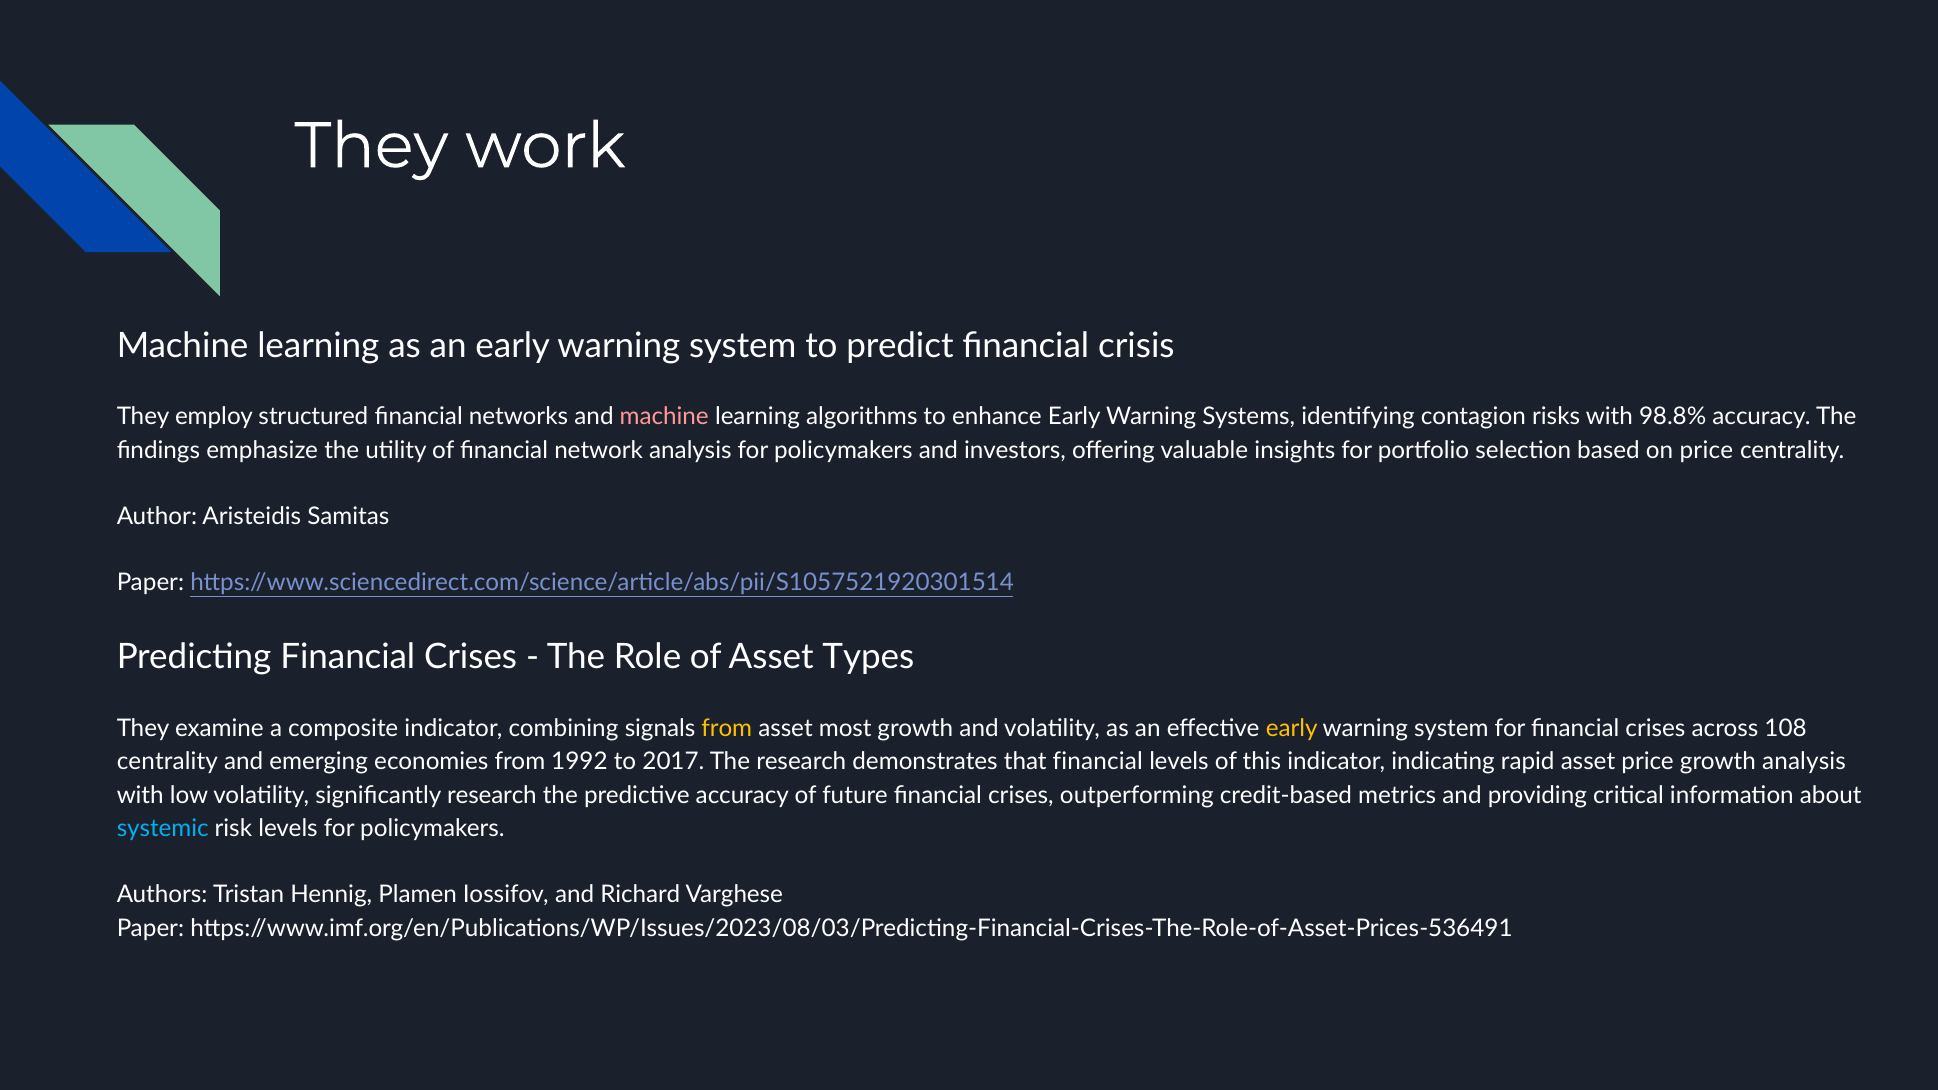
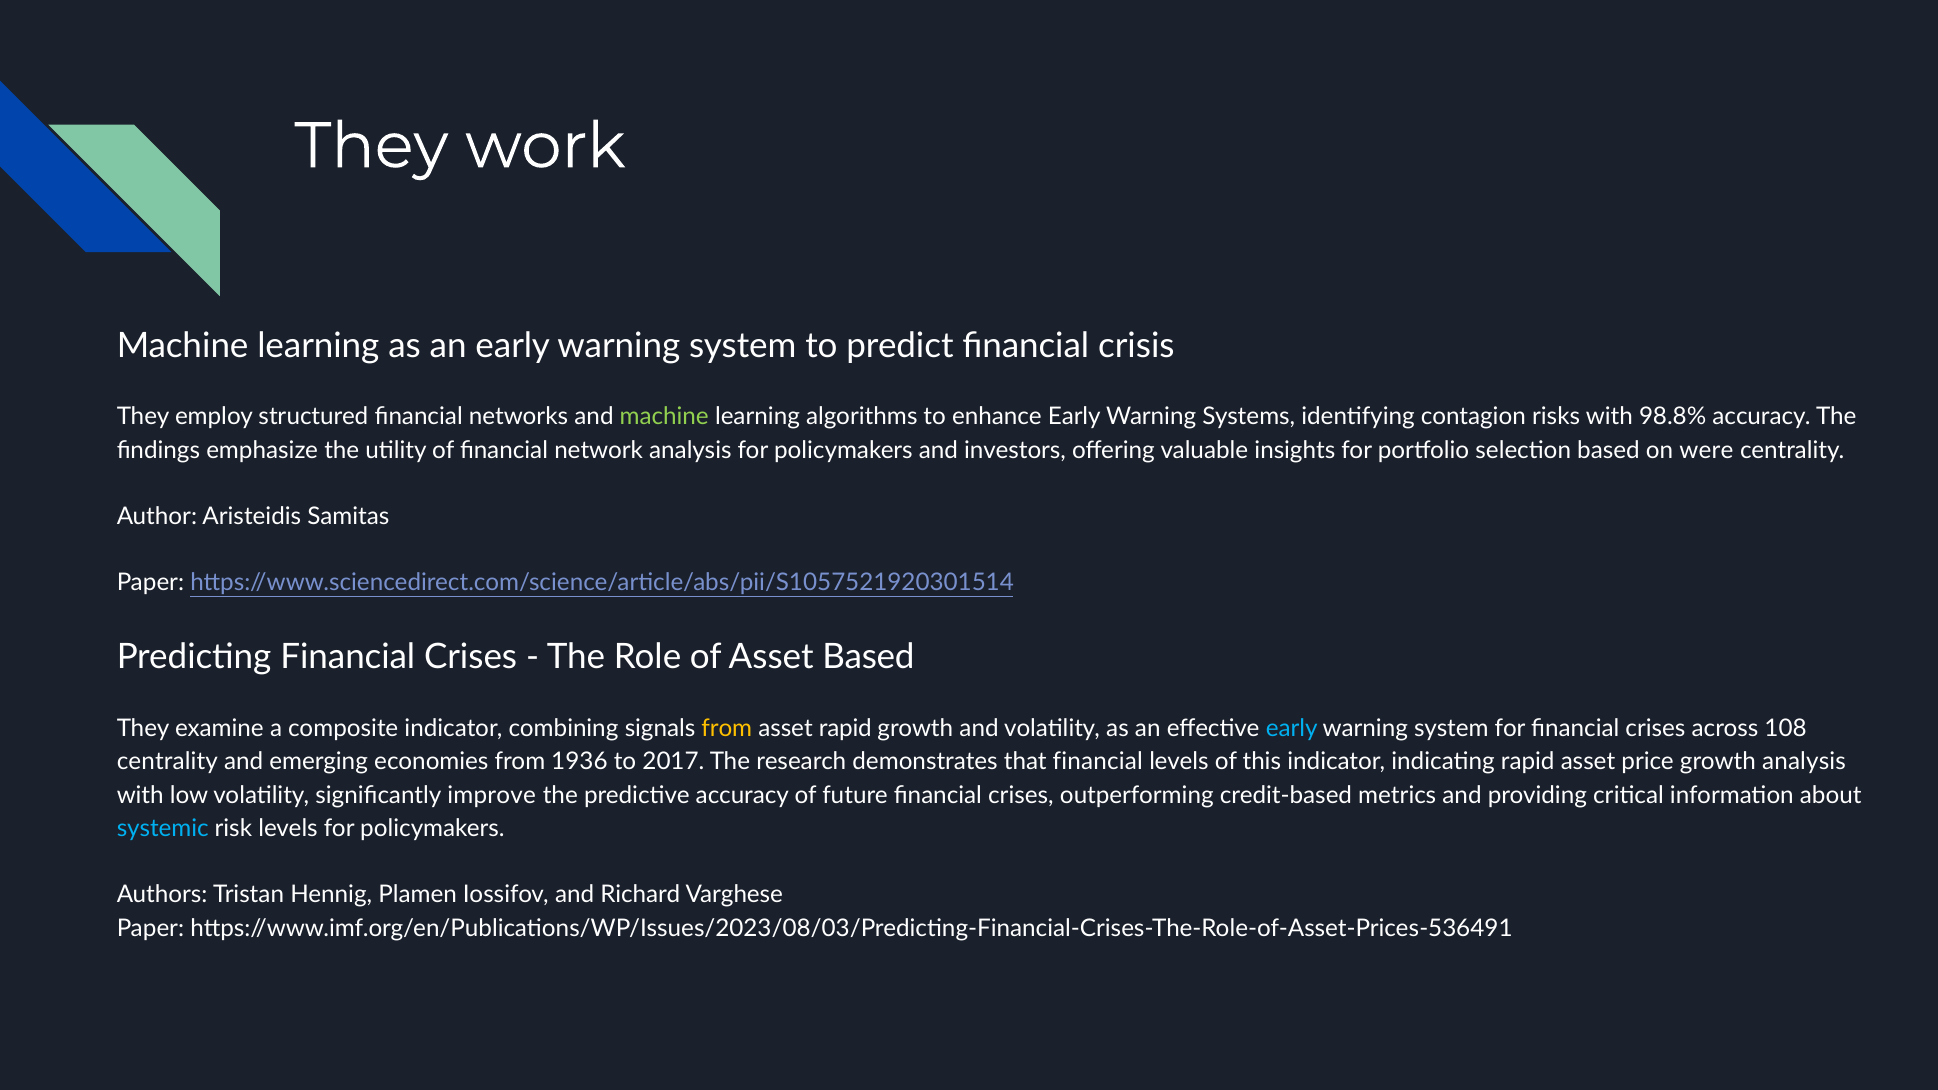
machine colour: pink -> light green (664, 417)
on price: price -> were (1706, 451)
Asset Types: Types -> Based (868, 657)
asset most: most -> rapid (845, 728)
early colour: yellow -> light blue (1292, 728)
1992: 1992 -> 1936 (579, 762)
significantly research: research -> improve (492, 795)
